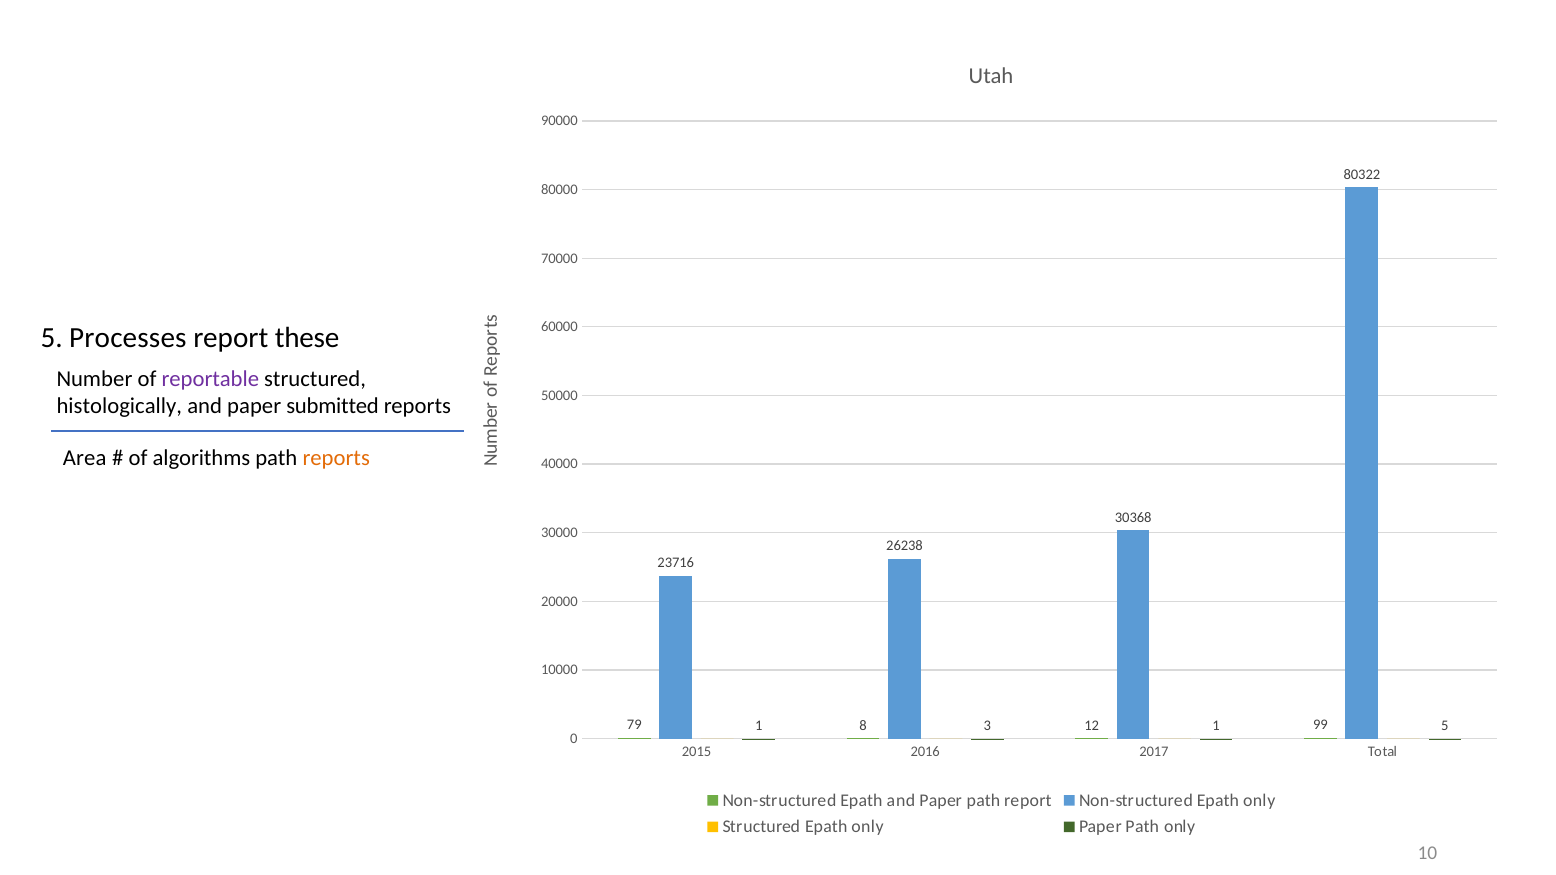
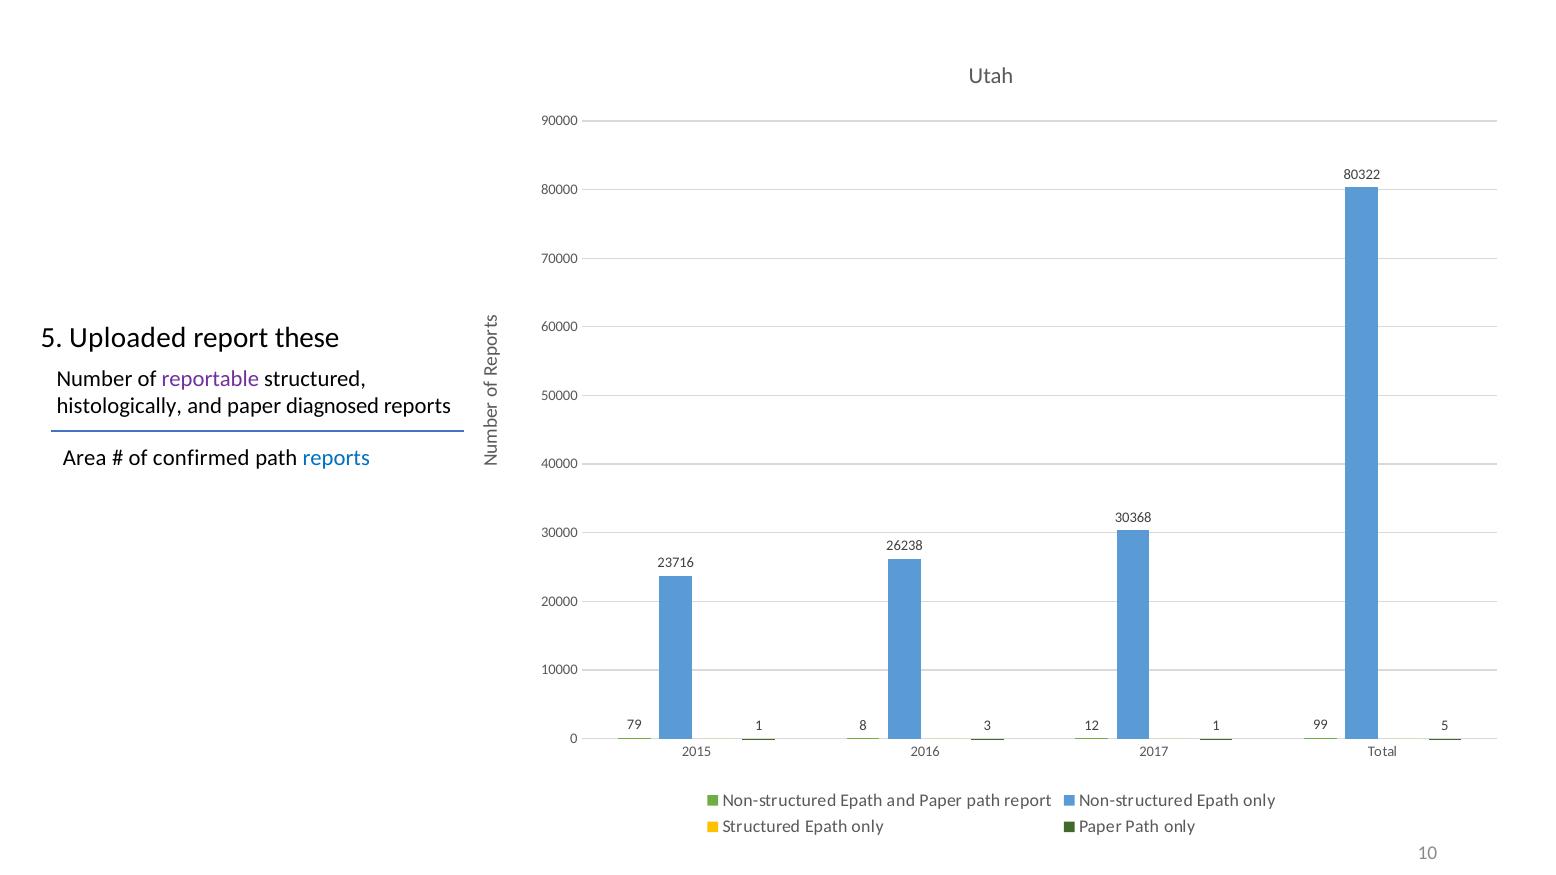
Processes: Processes -> Uploaded (128, 338)
submitted: submitted -> diagnosed (333, 407)
algorithms: algorithms -> confirmed (201, 459)
reports colour: orange -> blue (336, 459)
